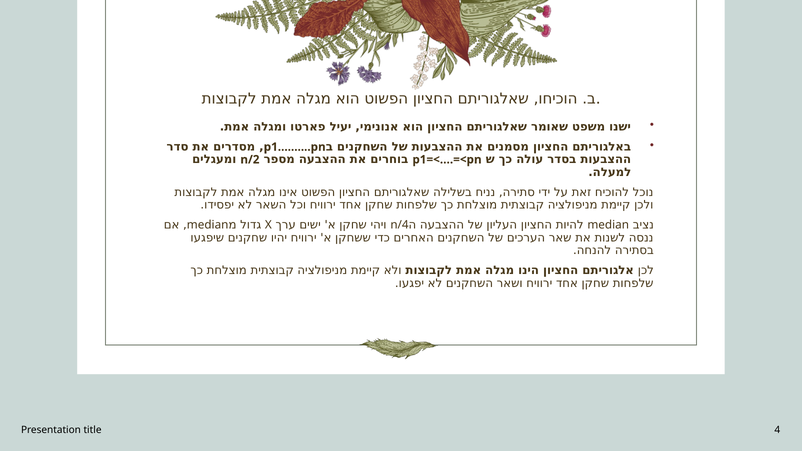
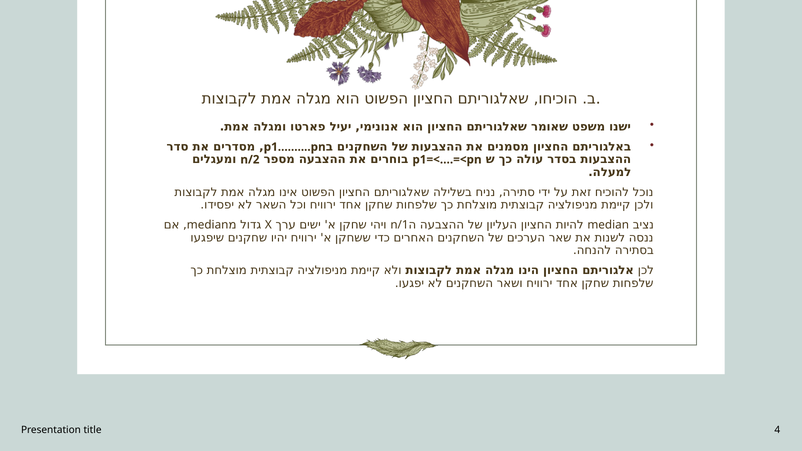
n/4: n/4 -> n/1 (400, 225)
